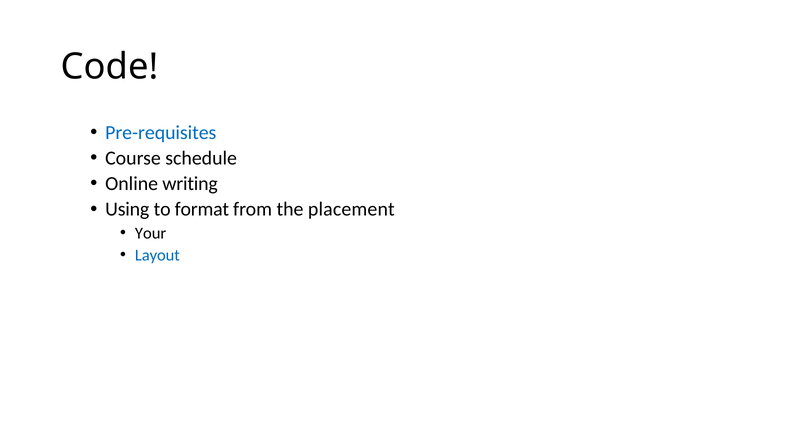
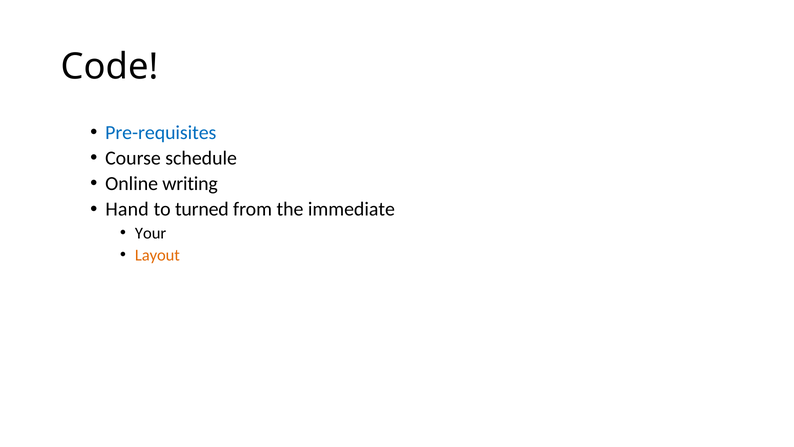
Using: Using -> Hand (127, 209)
format: format -> turned (202, 209)
placement: placement -> immediate (351, 209)
Layout colour: blue -> orange (157, 255)
